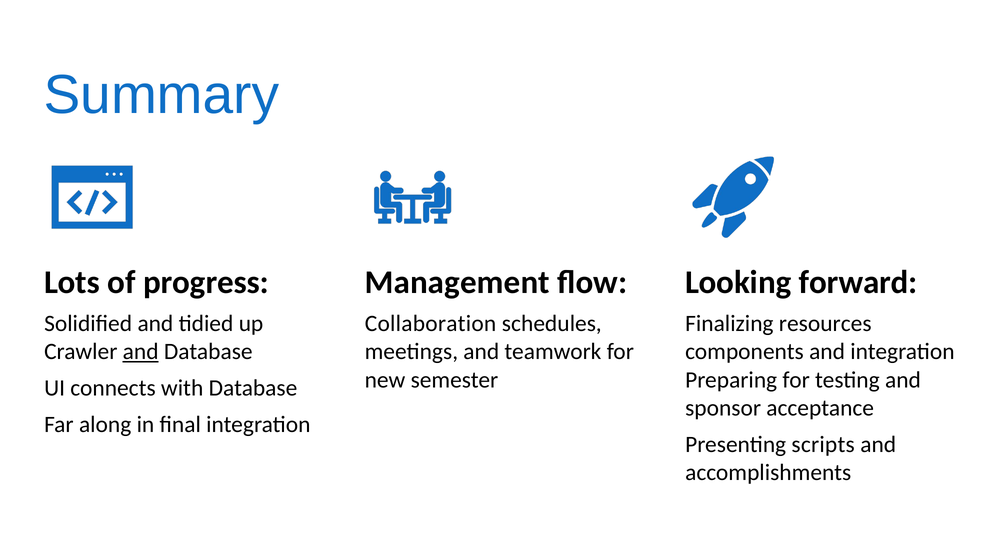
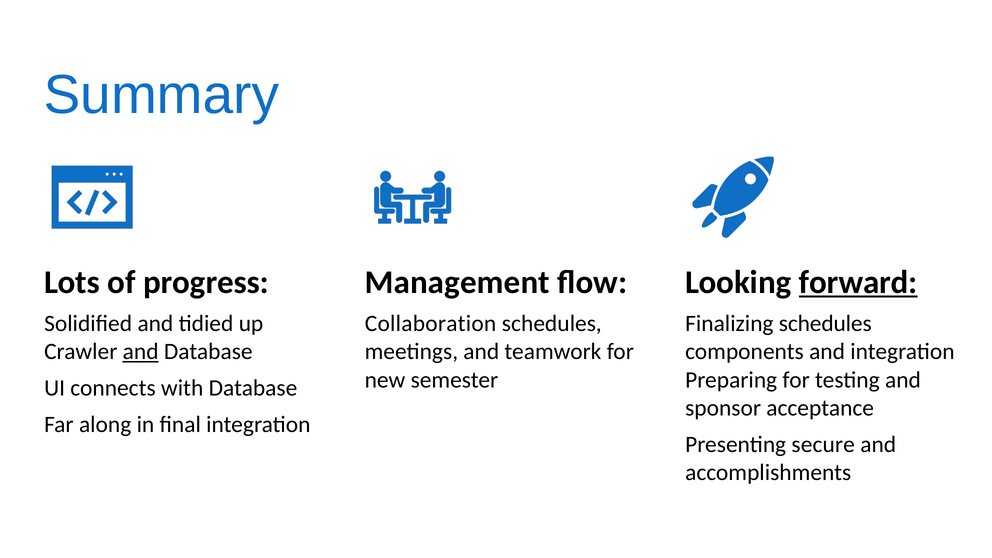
forward underline: none -> present (858, 282)
Finalizing resources: resources -> schedules (825, 324)
scripts: scripts -> secure (823, 444)
